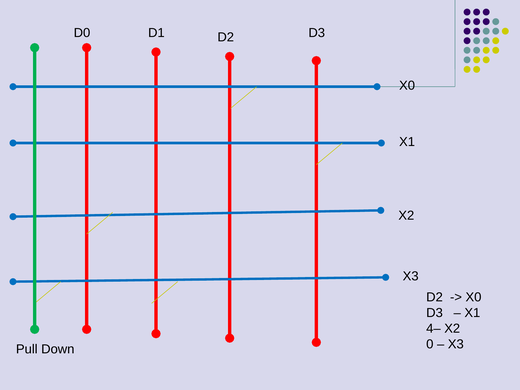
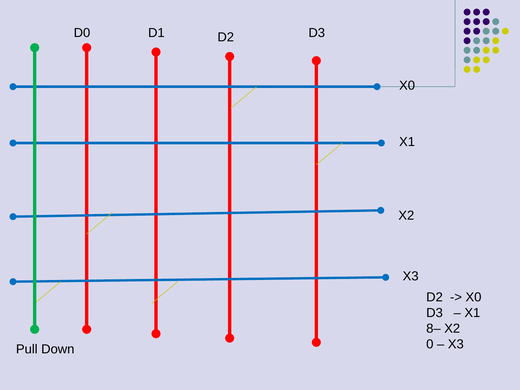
4–: 4– -> 8– (433, 328)
